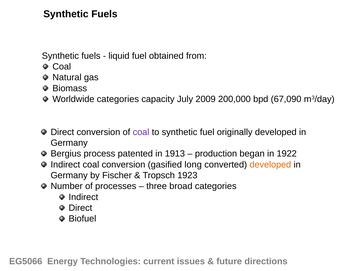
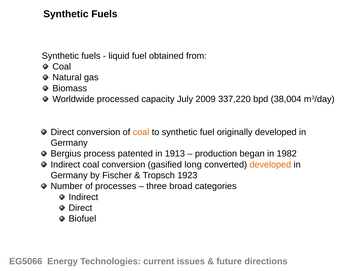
Worldwide categories: categories -> processed (118, 99)
200,000: 200,000 -> 337,220 (234, 99)
67,090: 67,090 -> 38,004 (286, 99)
coal colour: purple -> orange (141, 132)
1922: 1922 -> 1982 (287, 154)
